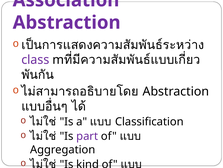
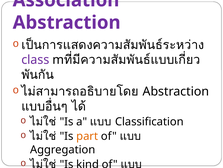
part colour: purple -> orange (87, 136)
